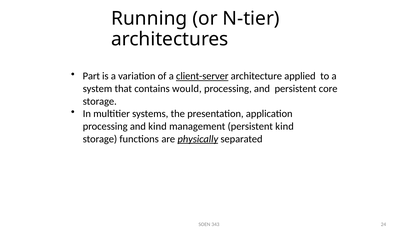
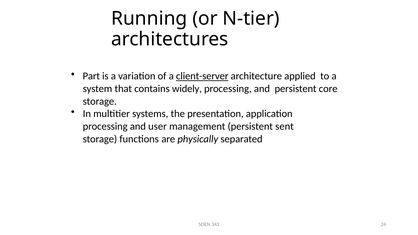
would: would -> widely (187, 89)
and kind: kind -> user (158, 126)
persistent kind: kind -> sent (285, 126)
physically underline: present -> none (198, 139)
